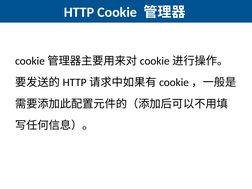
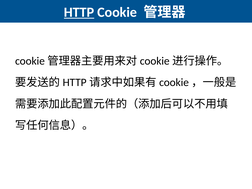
HTTP underline: none -> present (79, 12)
